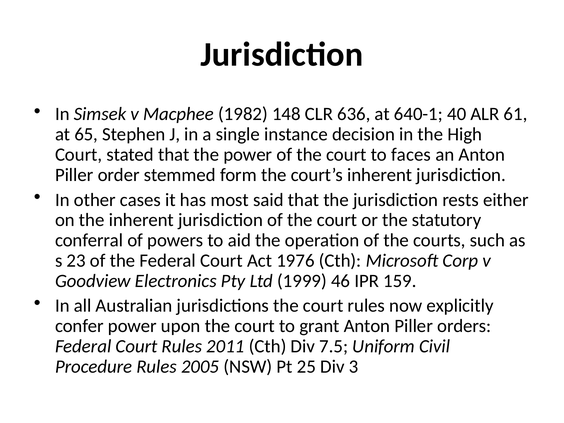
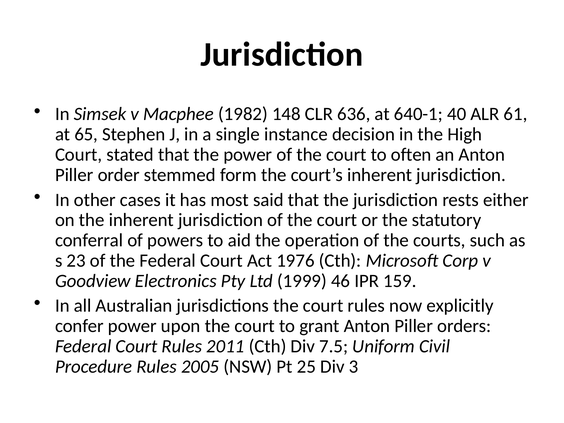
faces: faces -> often (411, 155)
